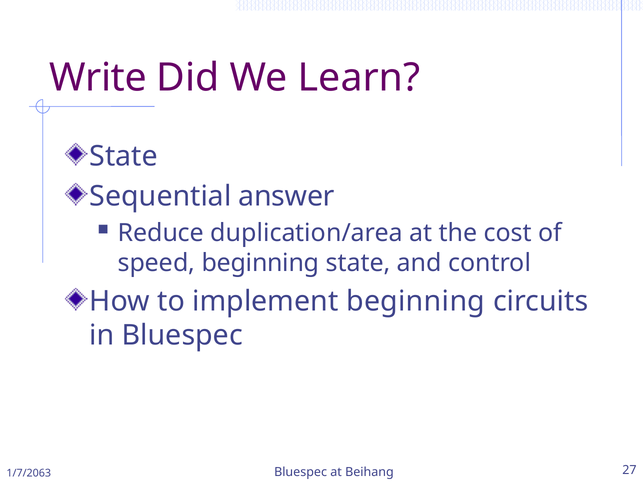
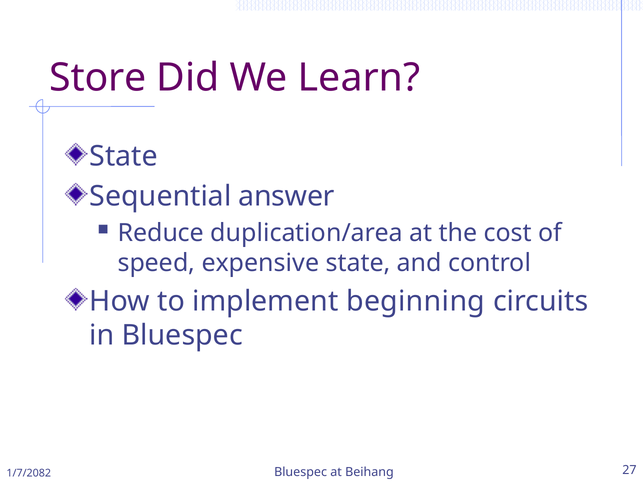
Write: Write -> Store (98, 78)
speed beginning: beginning -> expensive (260, 263)
1/7/2063: 1/7/2063 -> 1/7/2082 (29, 473)
